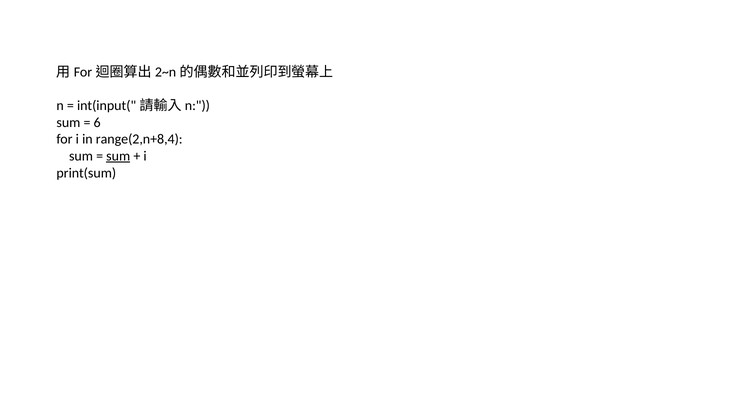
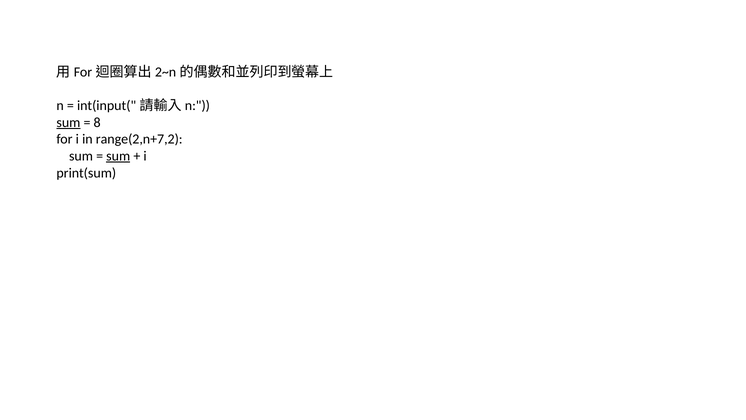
sum underline: none -> present (68, 122)
6: 6 -> 8 (97, 122)
range(2,n+8,4: range(2,n+8,4 -> range(2,n+7,2 (139, 139)
